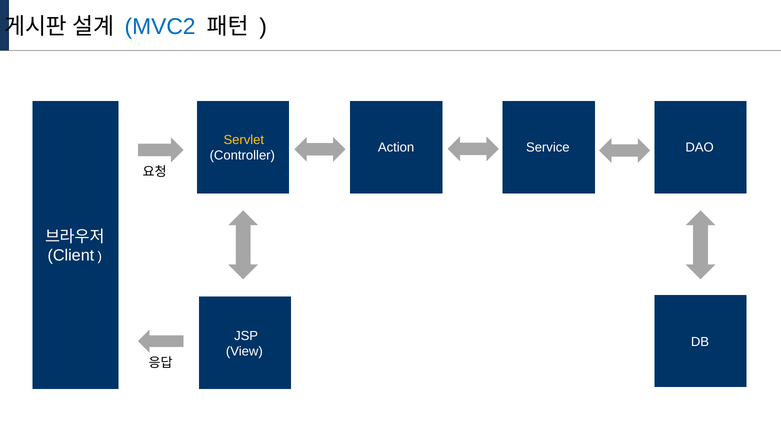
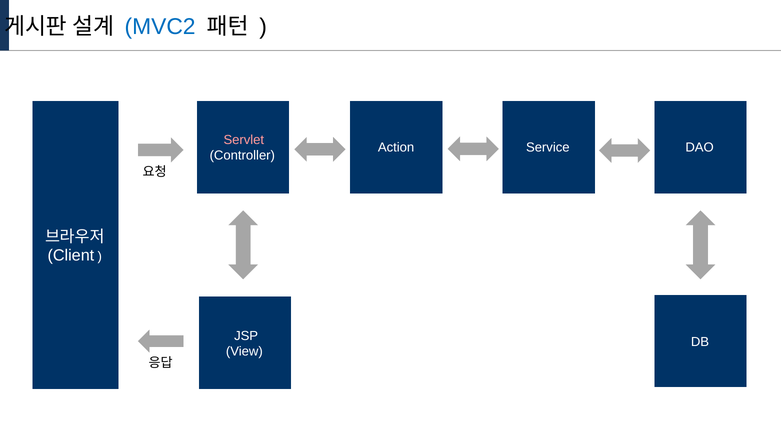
Servlet colour: yellow -> pink (244, 140)
